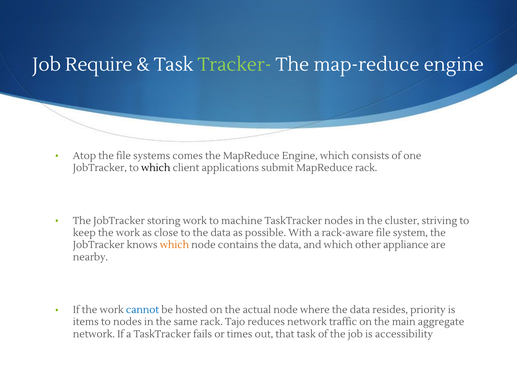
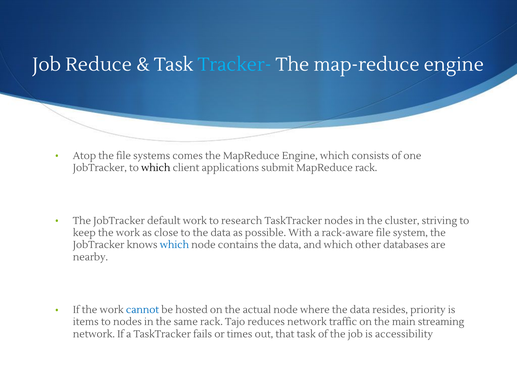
Require: Require -> Reduce (99, 65)
Tracker- colour: light green -> light blue (235, 65)
storing: storing -> default (164, 221)
machine: machine -> research (242, 221)
which colour: orange -> blue (174, 245)
appliance: appliance -> databases (406, 245)
aggregate: aggregate -> streaming (441, 322)
